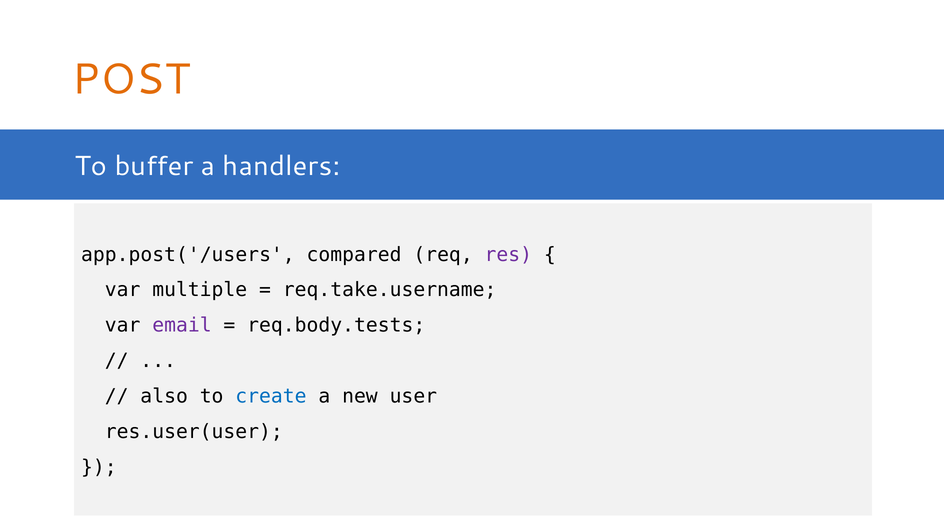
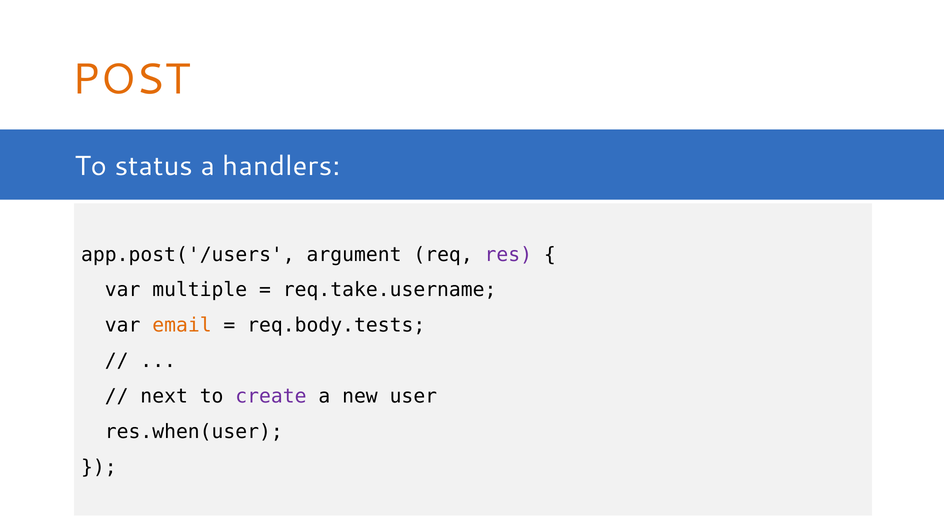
buffer: buffer -> status (154, 166)
compared: compared -> argument (354, 255)
email colour: purple -> orange (182, 325)
also: also -> next (164, 396)
create colour: blue -> purple (271, 396)
res.user(user: res.user(user -> res.when(user (194, 432)
